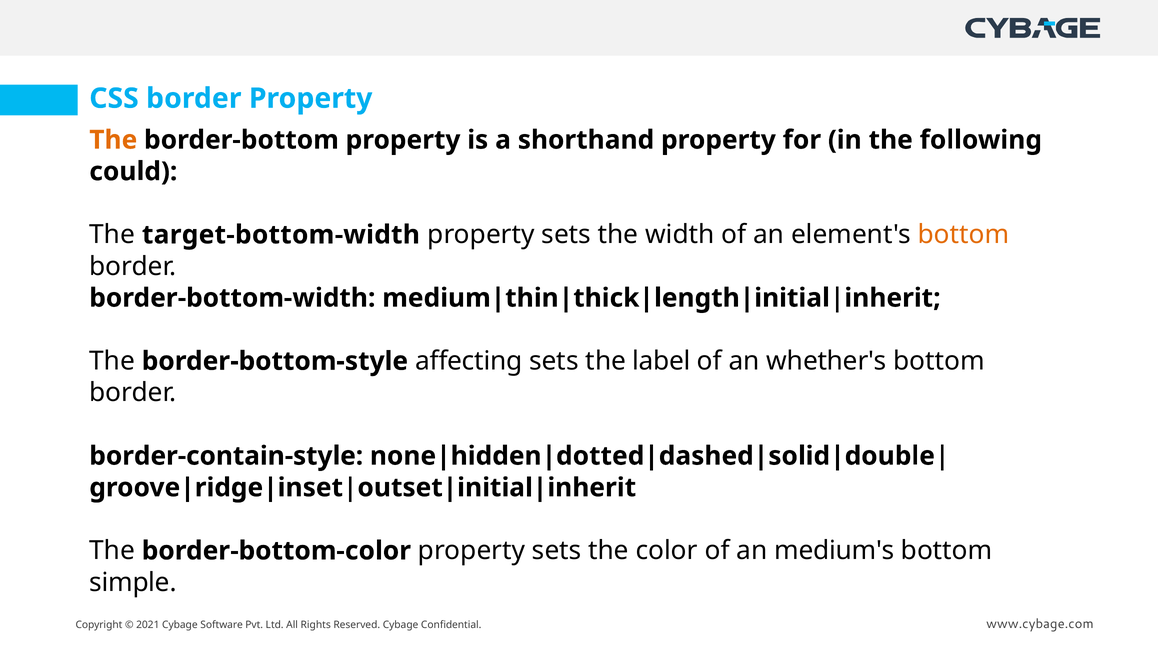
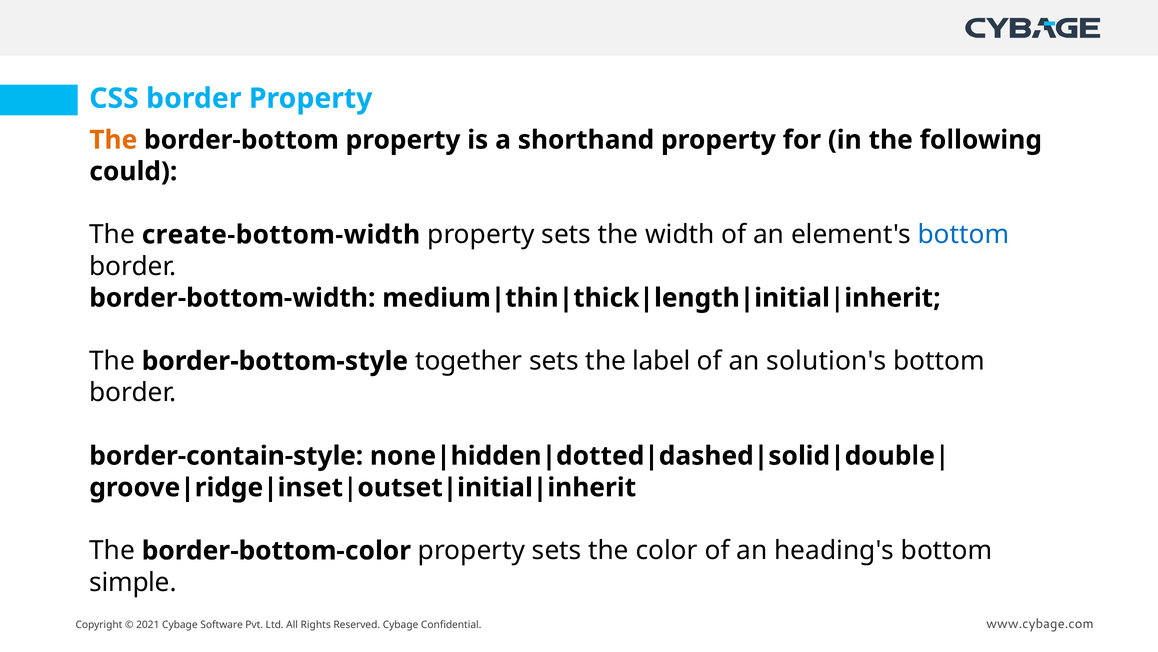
target-bottom-width: target-bottom-width -> create-bottom-width (281, 235)
bottom colour: orange -> blue (963, 235)
affecting: affecting -> together (469, 361)
whether's: whether's -> solution's (826, 361)
medium's: medium's -> heading's (834, 550)
